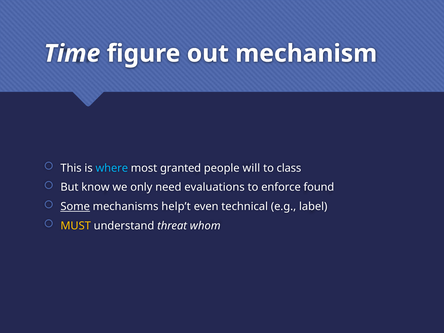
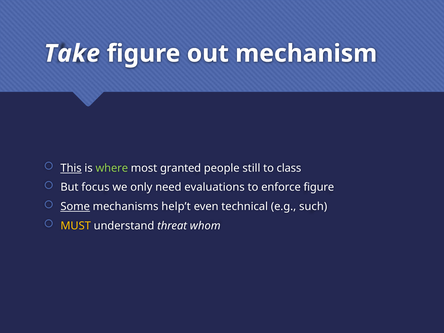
Time: Time -> Take (72, 54)
This underline: none -> present (71, 168)
where colour: light blue -> light green (112, 168)
will: will -> still (251, 168)
know: know -> focus (95, 187)
enforce found: found -> figure (319, 187)
label: label -> such (313, 207)
